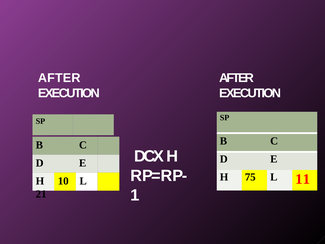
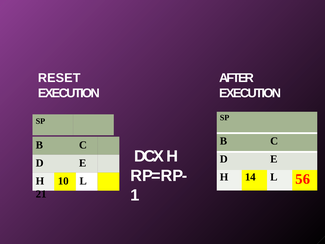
AFTER: AFTER -> RESET (59, 78)
75: 75 -> 14 (250, 177)
11: 11 -> 56 (303, 179)
